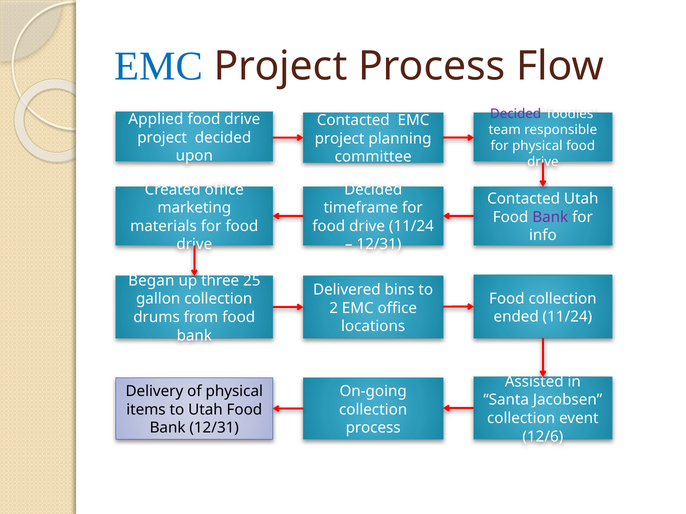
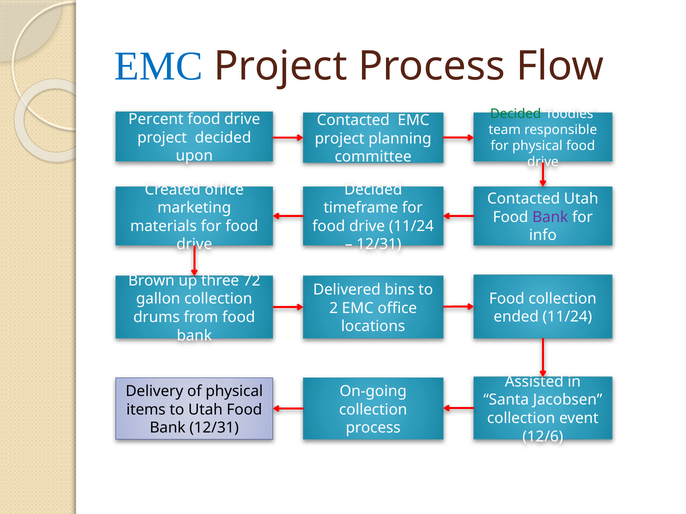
Decided colour: purple -> green (516, 114)
Applied: Applied -> Percent (156, 119)
Began: Began -> Brown (151, 281)
25: 25 -> 72 (252, 281)
